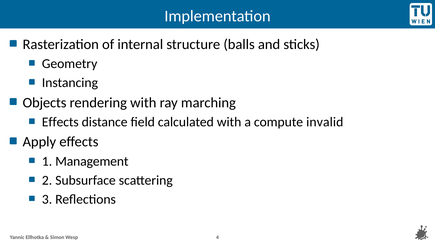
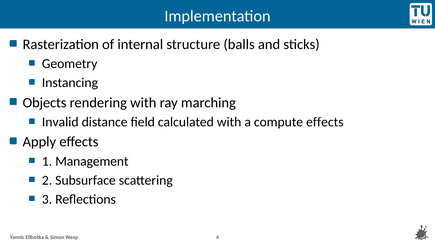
Effects: Effects -> Invalid (60, 122)
compute invalid: invalid -> effects (325, 122)
